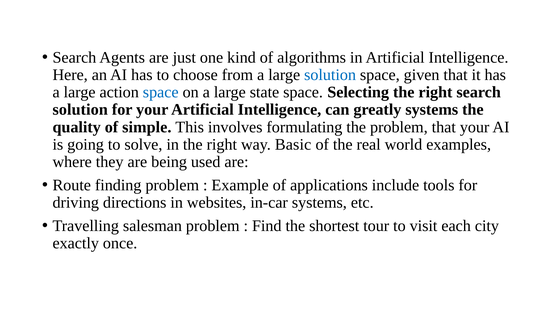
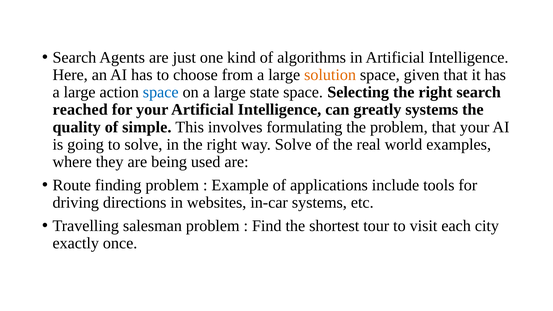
solution colour: blue -> orange (330, 75)
solution: solution -> reached (80, 110)
way Basic: Basic -> Solve (293, 145)
